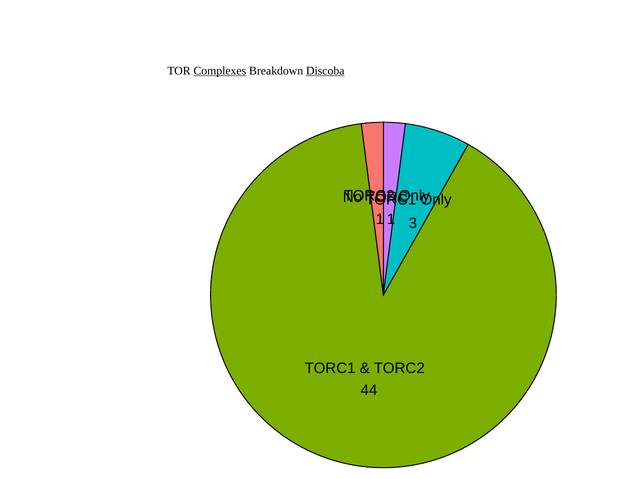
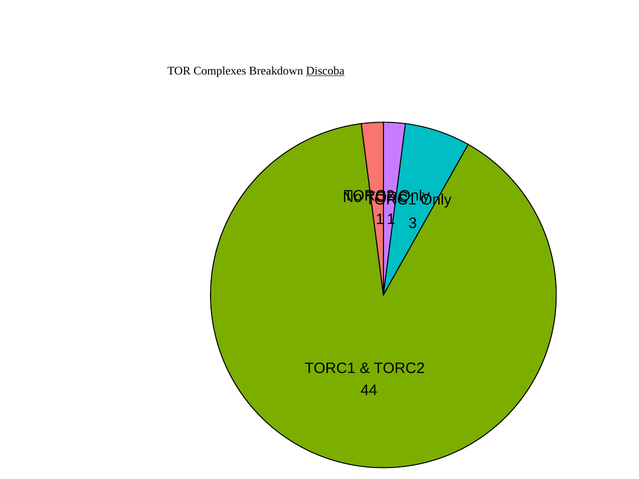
Complexes underline: present -> none (220, 71)
